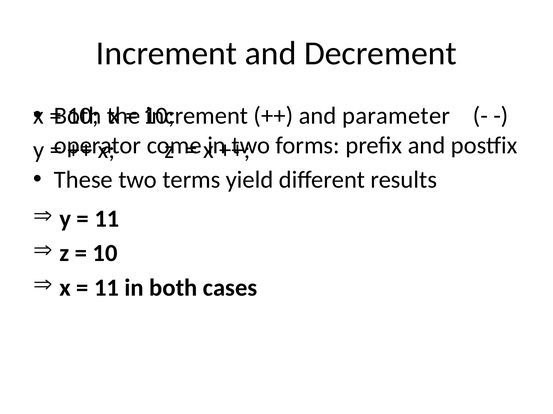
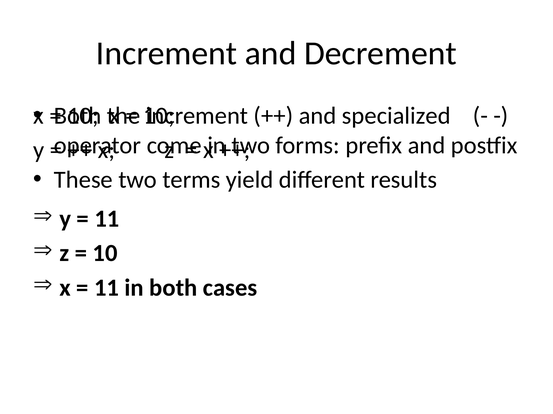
parameter: parameter -> specialized (396, 116)
